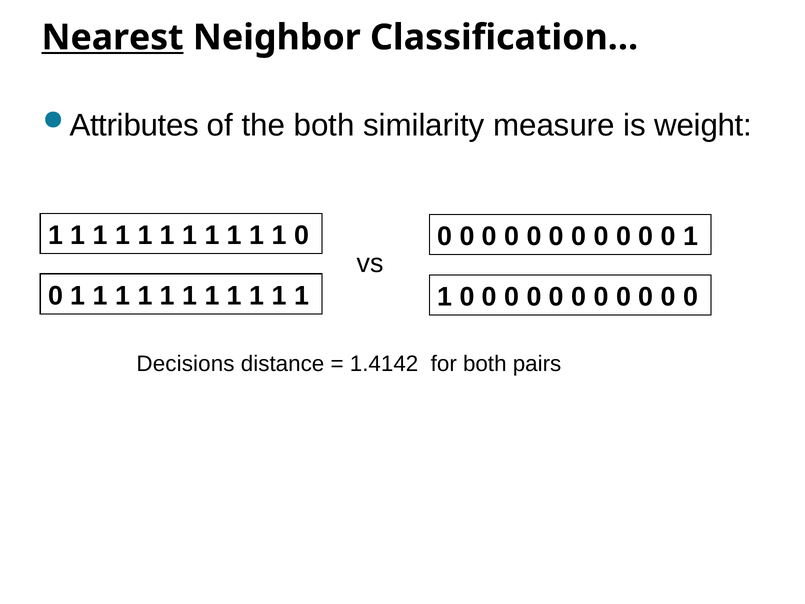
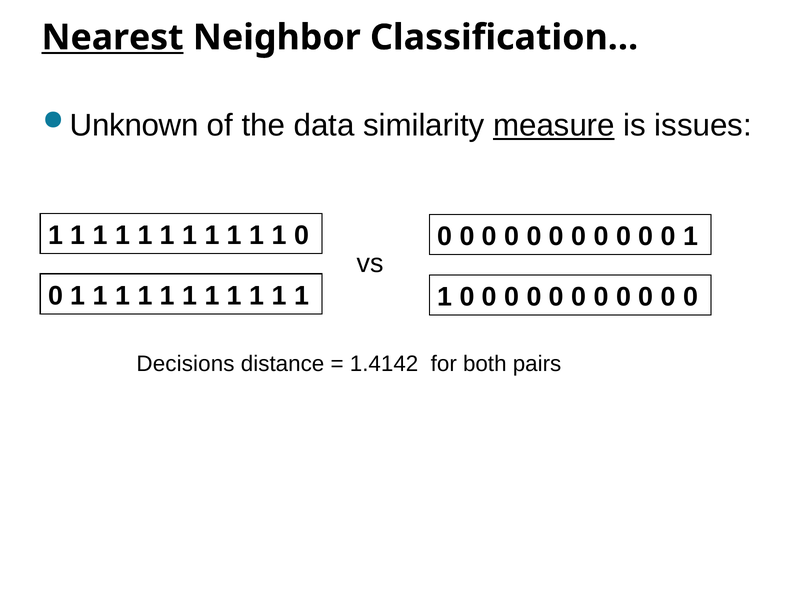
Attributes: Attributes -> Unknown (134, 126)
the both: both -> data (324, 126)
measure underline: none -> present (554, 126)
weight: weight -> issues (703, 126)
